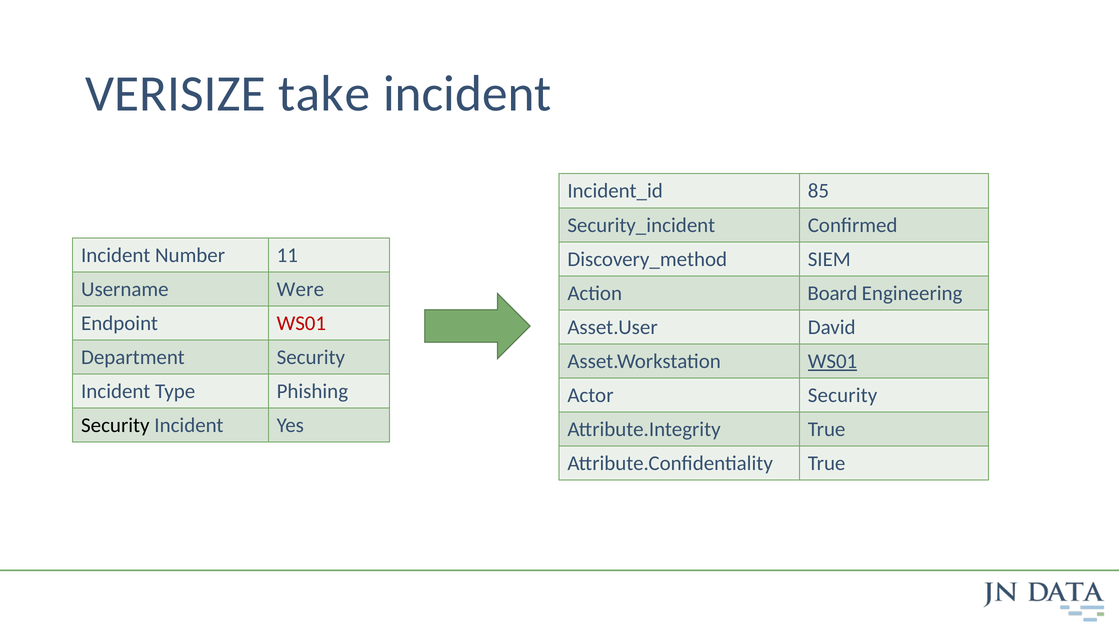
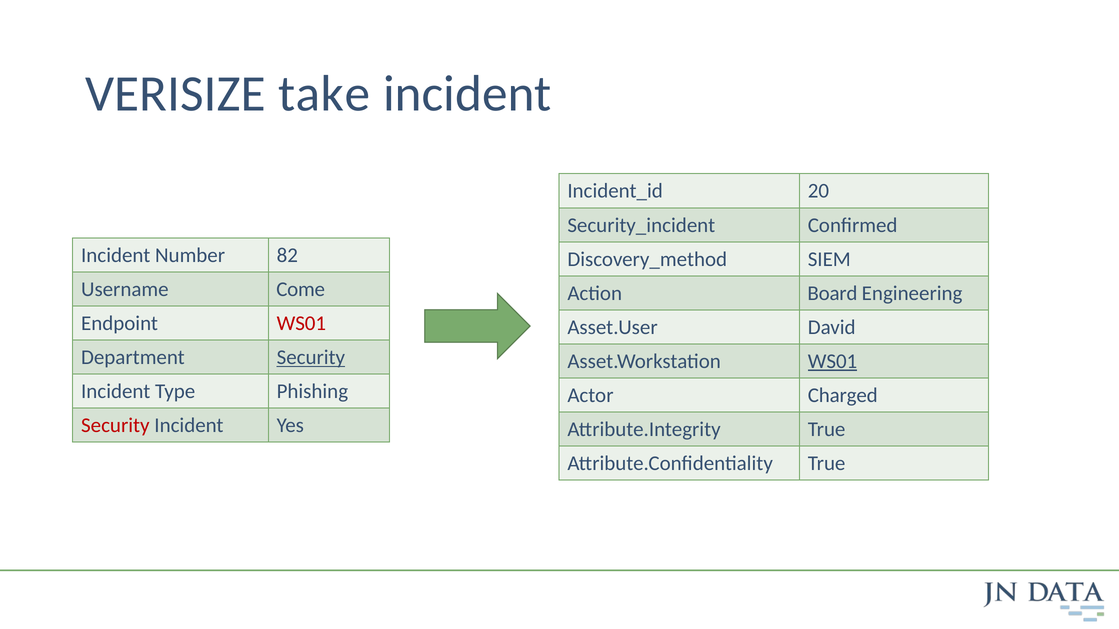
85: 85 -> 20 (818, 191)
11: 11 -> 82 (287, 255)
Were: Were -> Come (301, 290)
Security underline: none -> present (311, 358)
Actor Security: Security -> Charged (843, 396)
Security colour: black -> red (115, 426)
